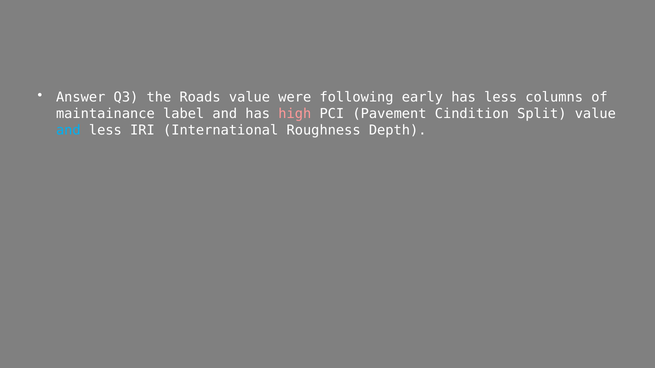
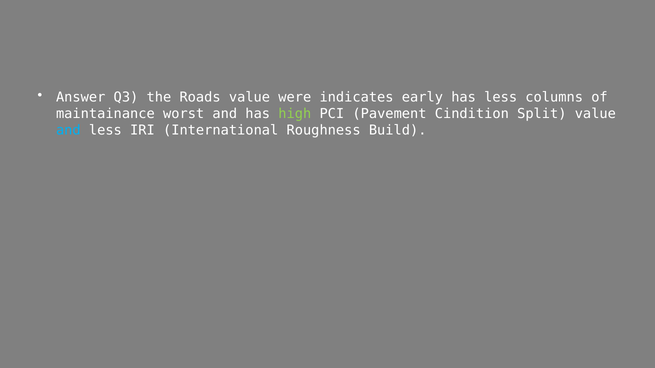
following: following -> indicates (357, 98)
label: label -> worst (184, 114)
high colour: pink -> light green (295, 114)
Depth: Depth -> Build (398, 130)
